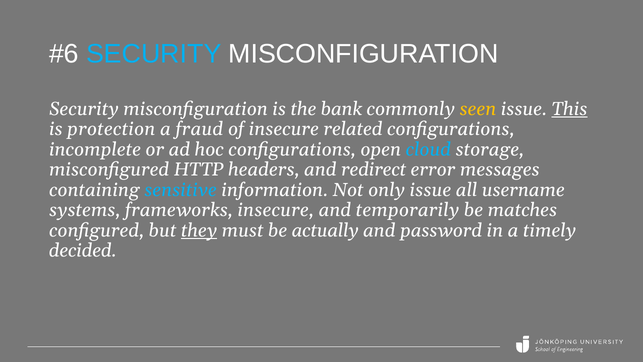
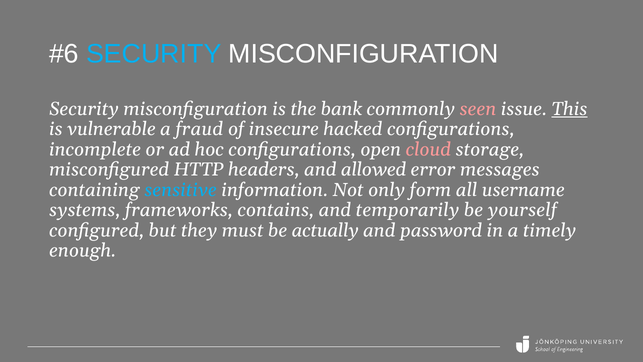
seen colour: yellow -> pink (478, 109)
protection: protection -> vulnerable (111, 129)
related: related -> hacked (353, 129)
cloud colour: light blue -> pink (428, 149)
redirect: redirect -> allowed (374, 169)
only issue: issue -> form (430, 190)
frameworks insecure: insecure -> contains (276, 210)
matches: matches -> yourself (522, 210)
they underline: present -> none (199, 230)
decided: decided -> enough (83, 251)
